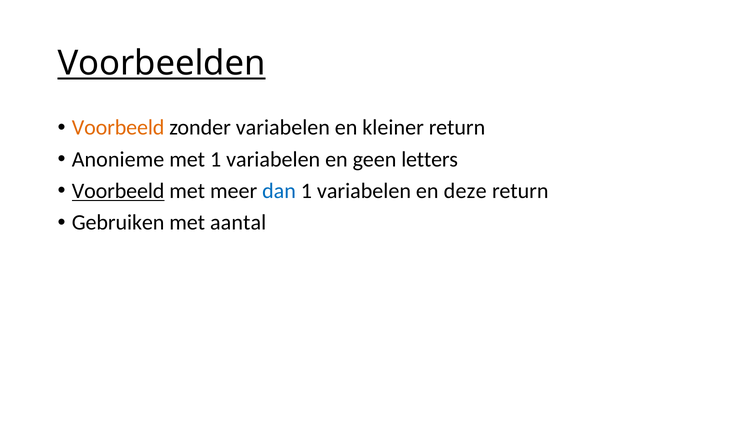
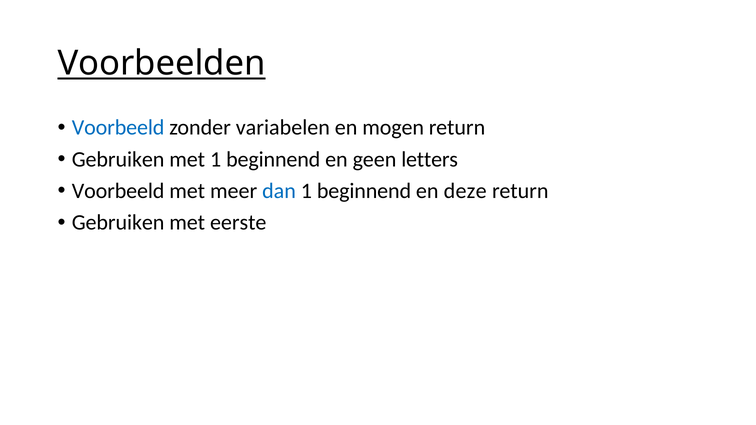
Voorbeeld colour: orange -> blue (118, 128)
kleiner: kleiner -> mogen (393, 128)
Anonieme: Anonieme -> Gebruiken (118, 159)
met 1 variabelen: variabelen -> beginnend (273, 159)
Voorbeeld underline: present -> none (118, 191)
variabelen: variabelen -> beginnend (364, 191)
aantal: aantal -> eerste (238, 223)
